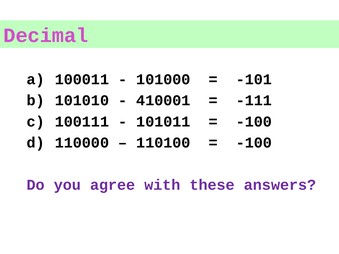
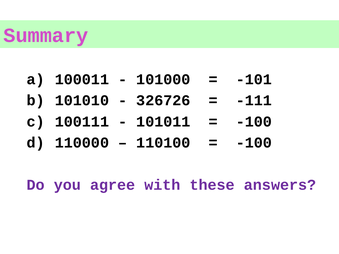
Decimal: Decimal -> Summary (46, 36)
410001: 410001 -> 326726 (163, 101)
